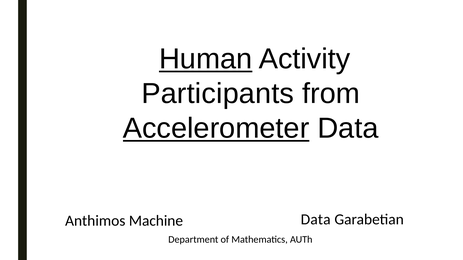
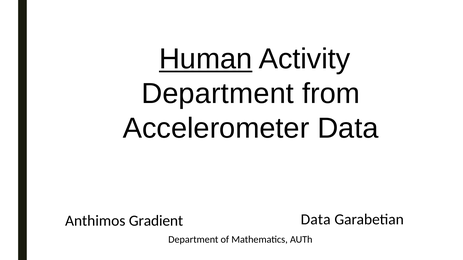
Participants: Participants -> Department (218, 94)
Accelerometer underline: present -> none (216, 129)
Machine: Machine -> Gradient (156, 221)
